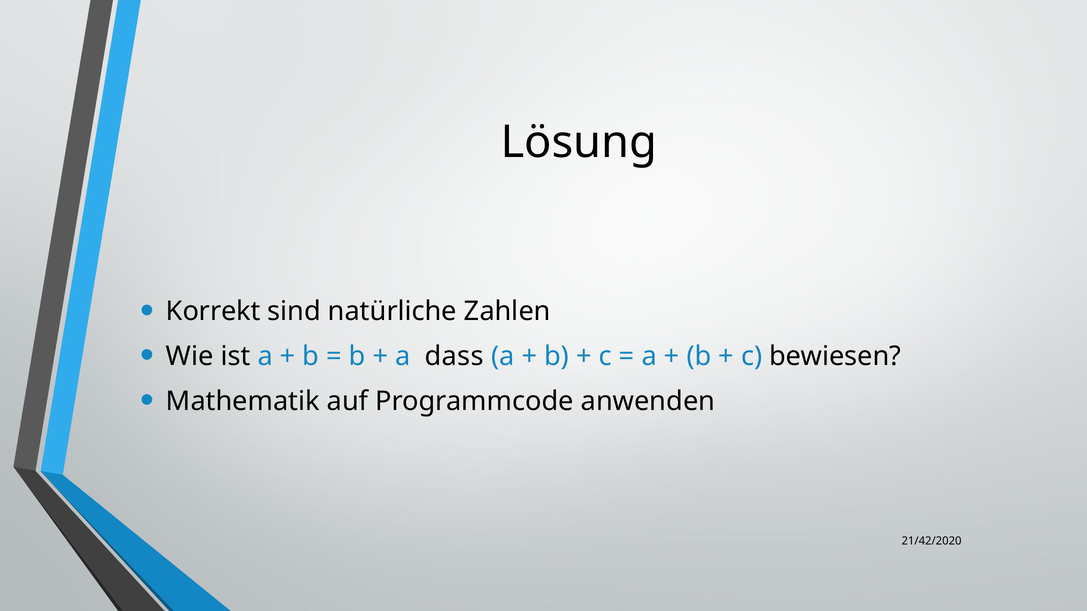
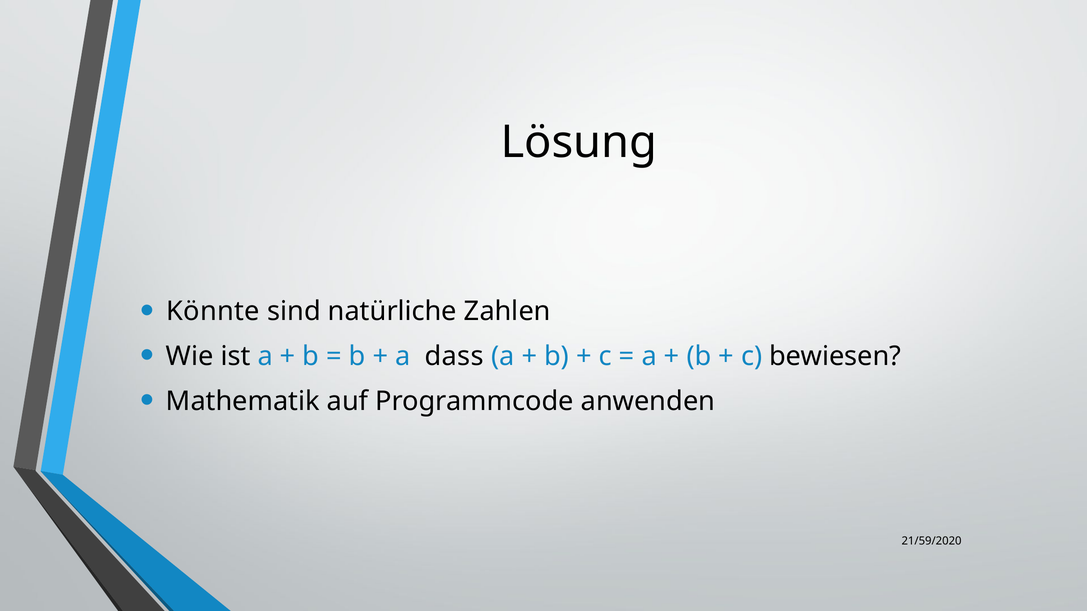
Korrekt: Korrekt -> Könnte (213, 312)
21/42/2020: 21/42/2020 -> 21/59/2020 (932, 542)
